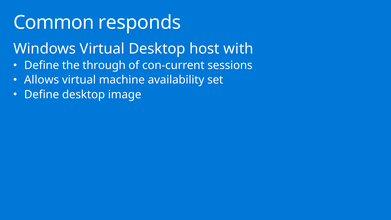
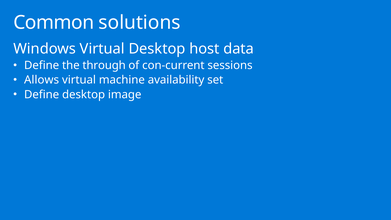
responds: responds -> solutions (140, 22)
with: with -> data (239, 49)
